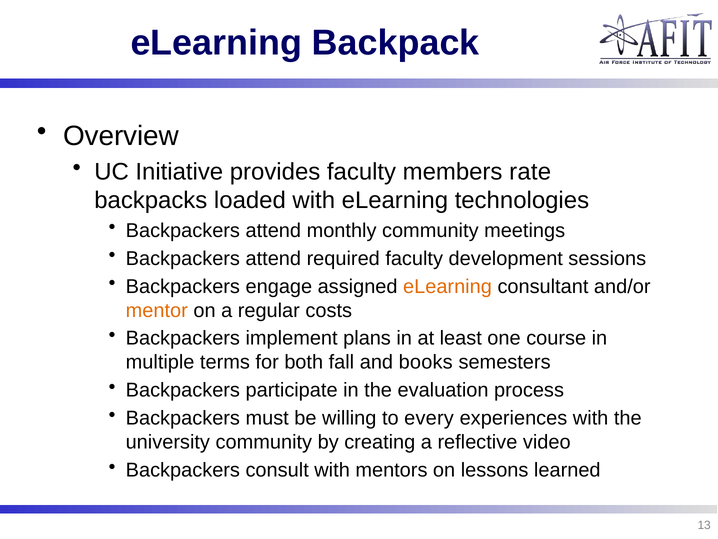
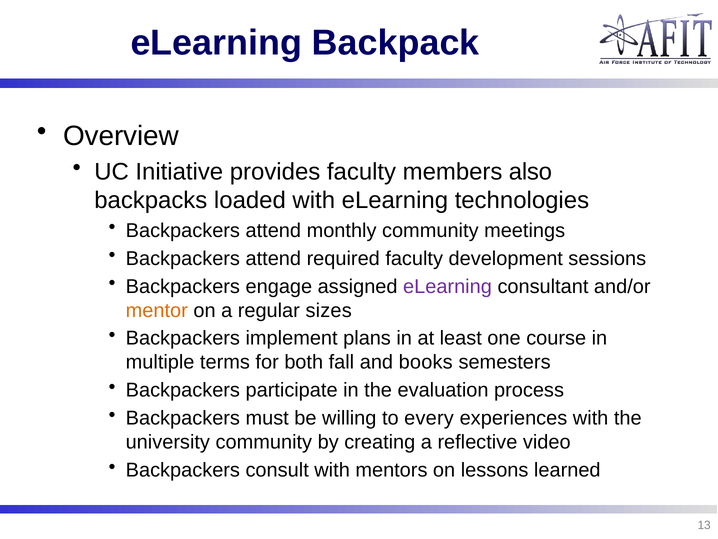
rate: rate -> also (530, 172)
eLearning colour: orange -> purple (447, 286)
costs: costs -> sizes (329, 310)
